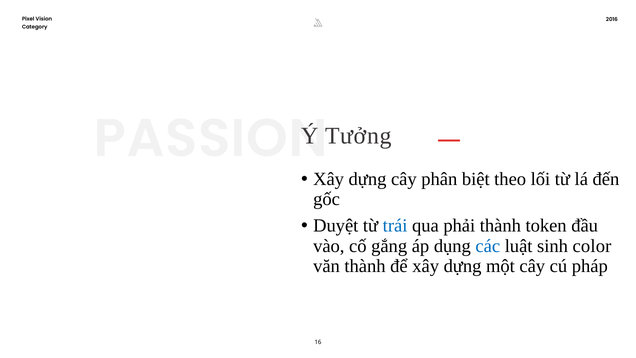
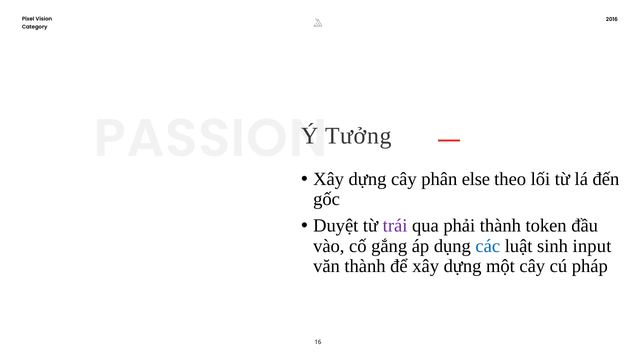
biệt: biệt -> else (476, 179)
trái colour: blue -> purple (395, 226)
color: color -> input (592, 246)
